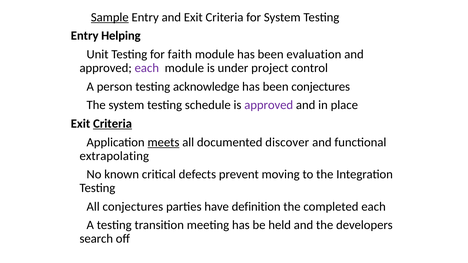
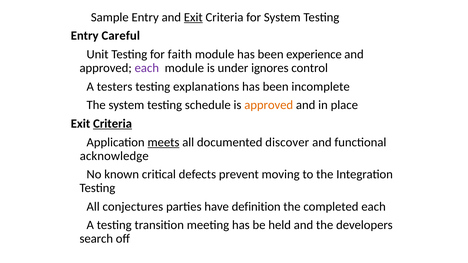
Sample underline: present -> none (110, 17)
Exit underline: none -> present (193, 17)
Helping: Helping -> Careful (121, 36)
evaluation: evaluation -> experience (314, 54)
project: project -> ignores (270, 68)
person: person -> testers (115, 87)
acknowledge: acknowledge -> explanations (206, 87)
been conjectures: conjectures -> incomplete (321, 87)
approved colour: purple -> orange (269, 105)
extrapolating: extrapolating -> acknowledge (114, 156)
